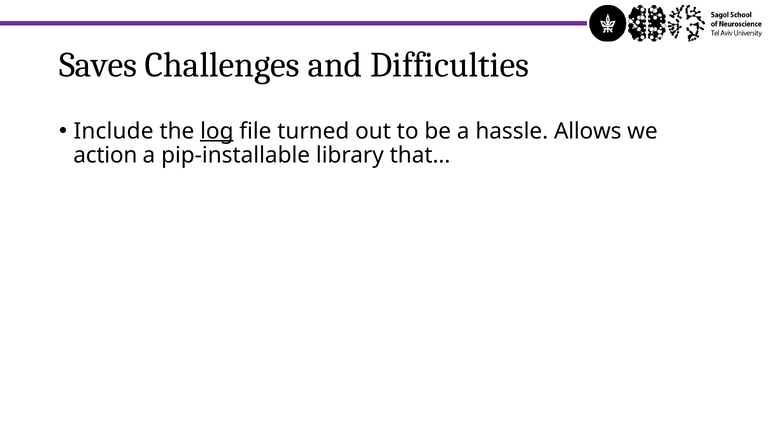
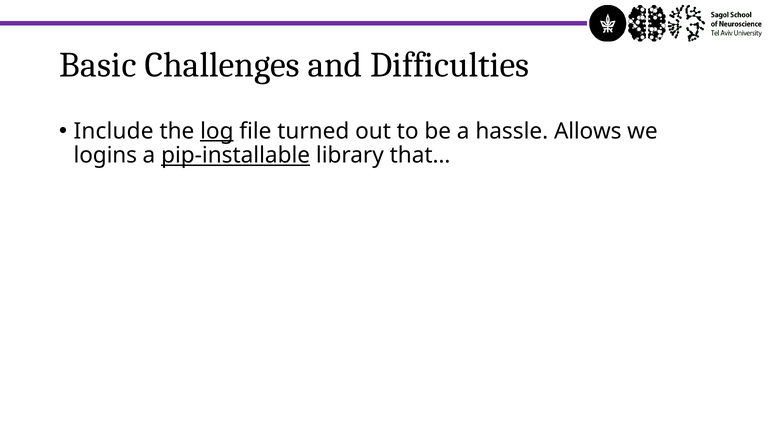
Saves: Saves -> Basic (98, 65)
action: action -> logins (105, 155)
pip-installable underline: none -> present (236, 155)
